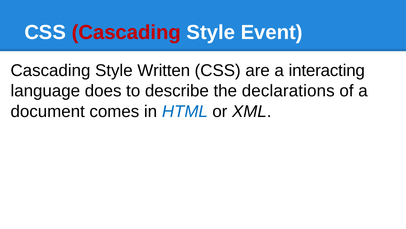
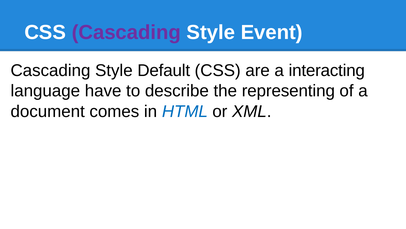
Cascading colour: red -> purple (126, 32)
Written: Written -> Default (164, 71)
does: does -> have (103, 91)
declarations: declarations -> representing (288, 91)
